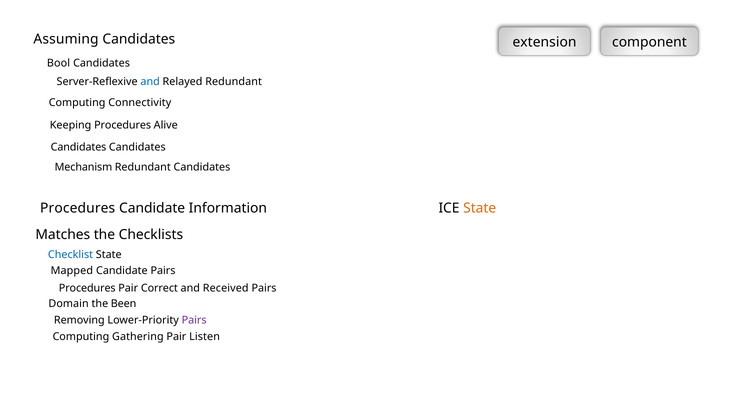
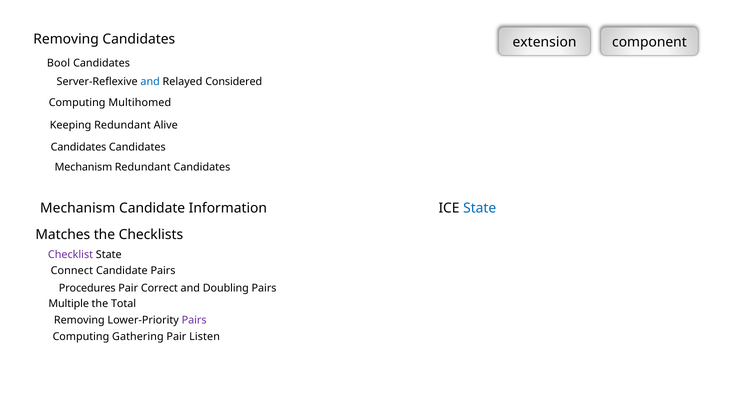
Assuming: Assuming -> Removing (66, 39)
Relayed Redundant: Redundant -> Considered (234, 82)
Connectivity: Connectivity -> Multihomed (140, 103)
Keeping Procedures: Procedures -> Redundant (123, 125)
Procedures: Procedures -> Mechanism (78, 208)
State colour: orange -> blue (480, 208)
Checklist colour: blue -> purple (71, 255)
Mapped: Mapped -> Connect (72, 271)
Received: Received -> Doubling (226, 288)
Domain: Domain -> Multiple (69, 304)
Been: Been -> Total (124, 304)
